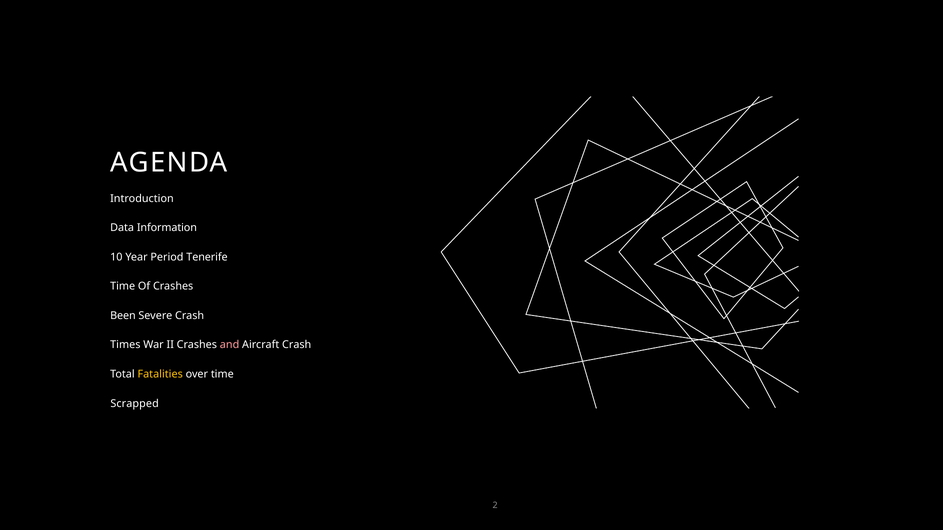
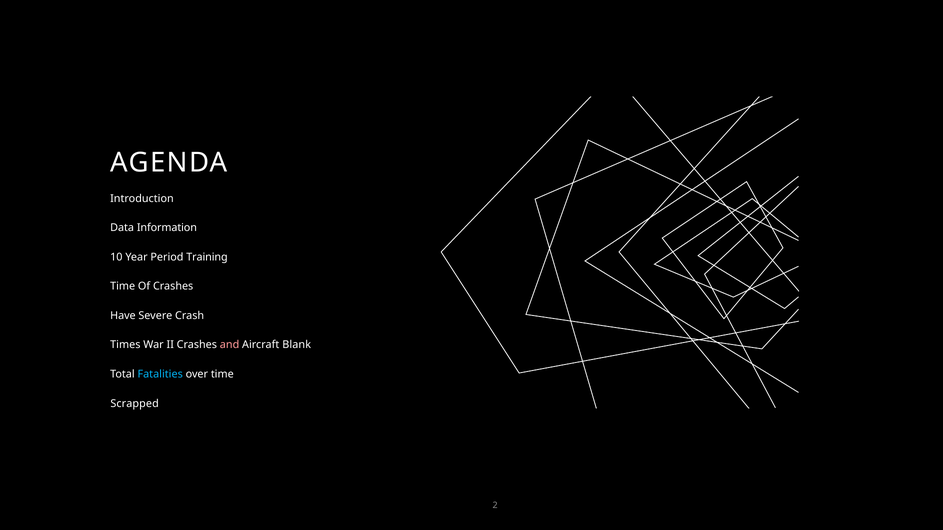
Tenerife: Tenerife -> Training (207, 257)
Been: Been -> Have (123, 316)
Aircraft Crash: Crash -> Blank (297, 345)
Fatalities colour: yellow -> light blue (160, 374)
